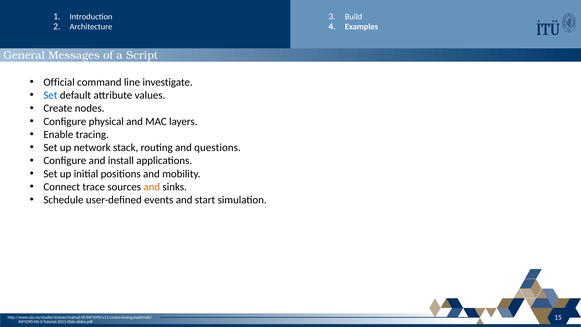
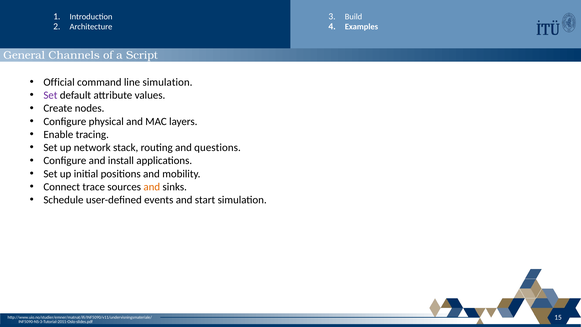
Messages: Messages -> Channels (74, 55)
line investigate: investigate -> simulation (167, 82)
Set colour: blue -> purple (50, 95)
